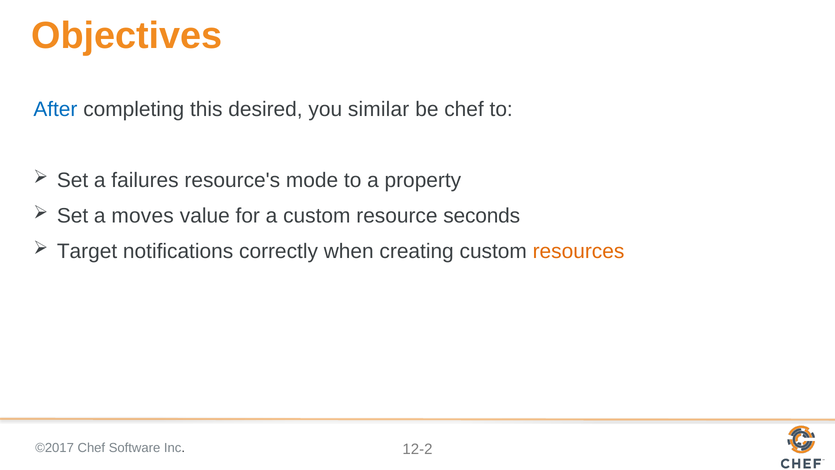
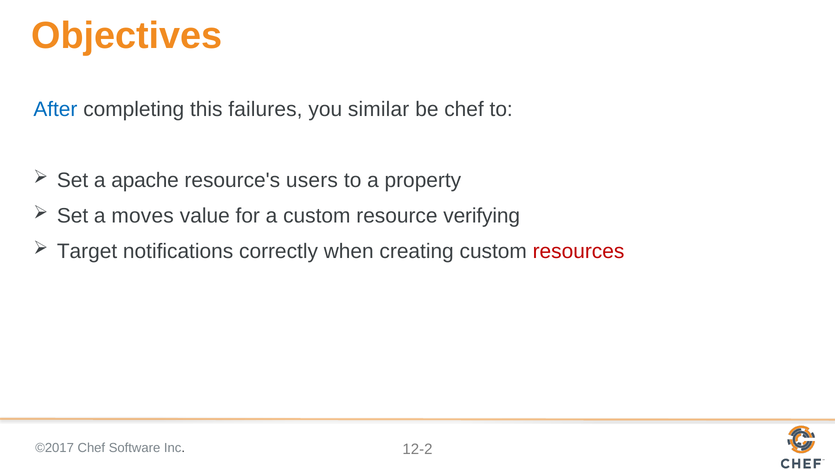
desired: desired -> failures (265, 109)
failures: failures -> apache (145, 180)
mode: mode -> users (312, 180)
seconds: seconds -> verifying (482, 216)
resources colour: orange -> red (578, 251)
